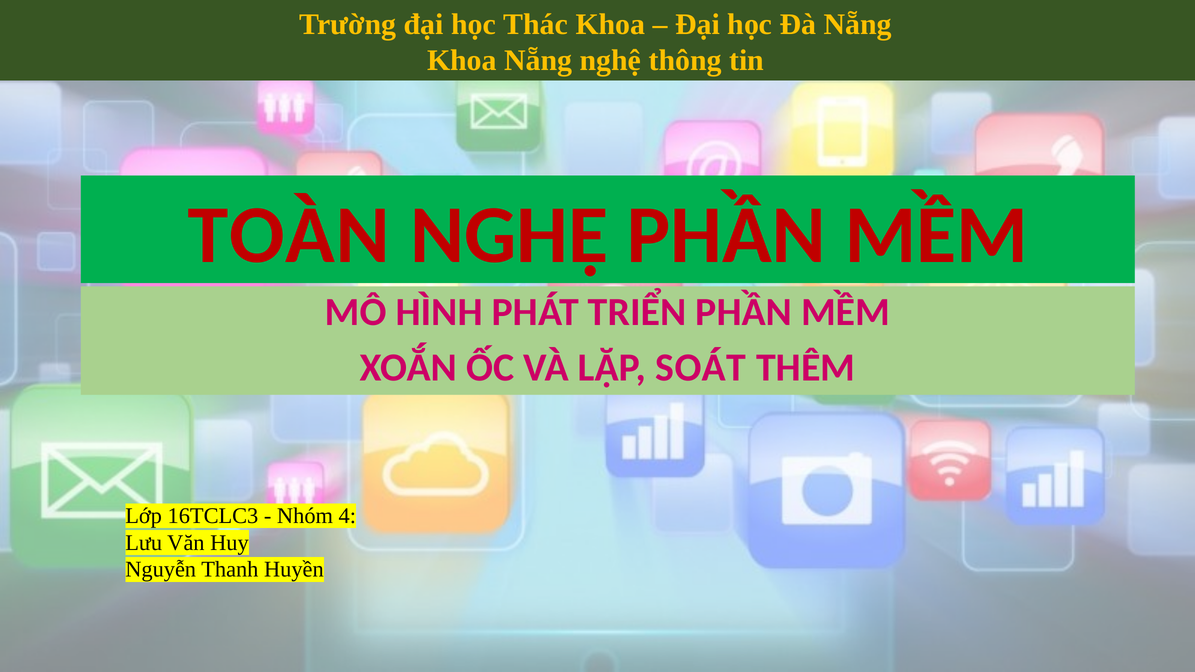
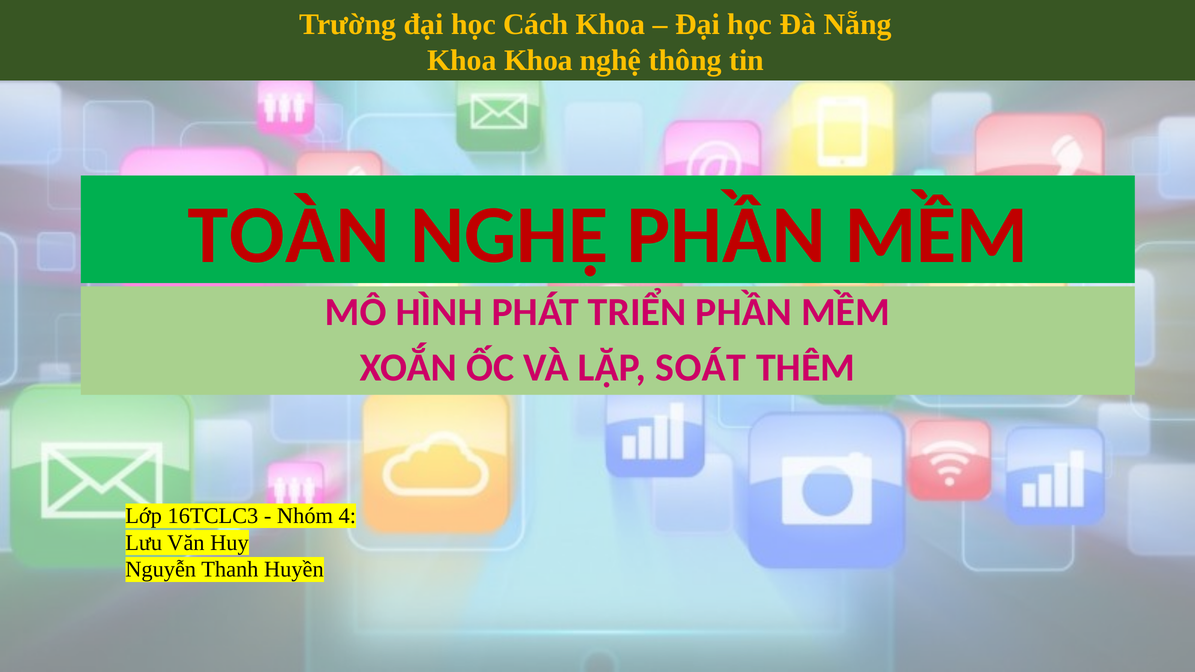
Thác: Thác -> Cách (536, 24)
Khoa Nẵng: Nẵng -> Khoa (538, 60)
